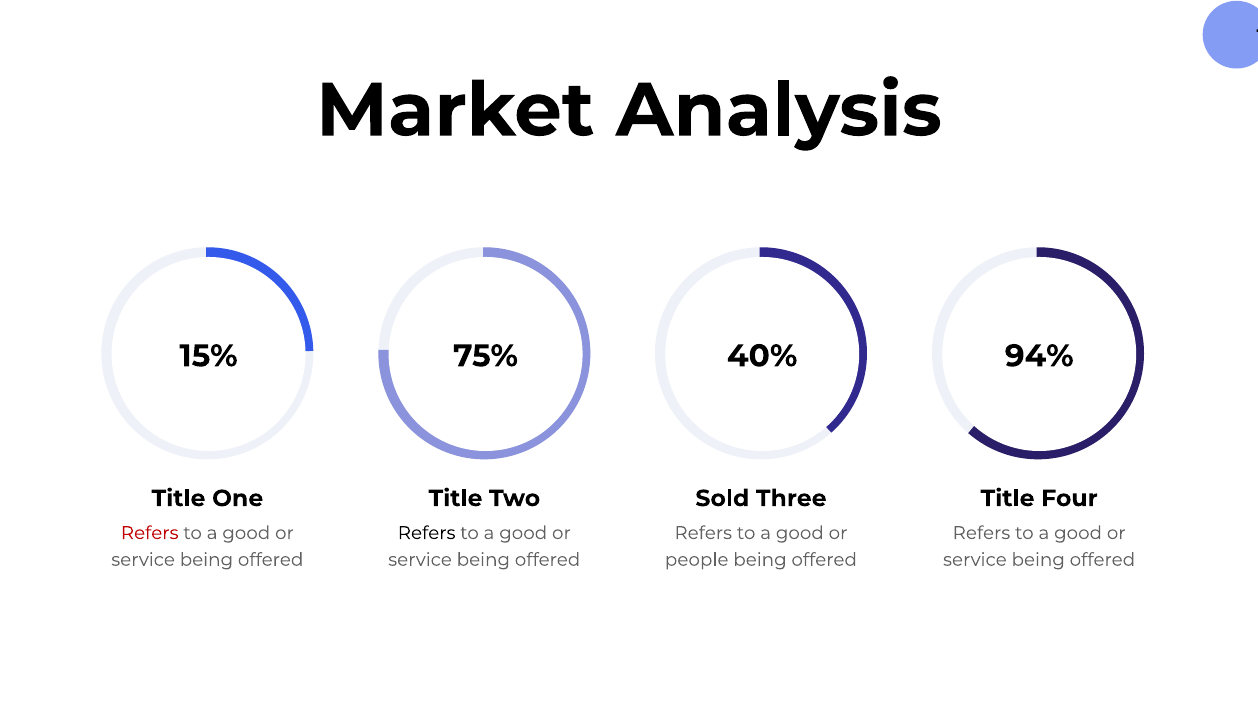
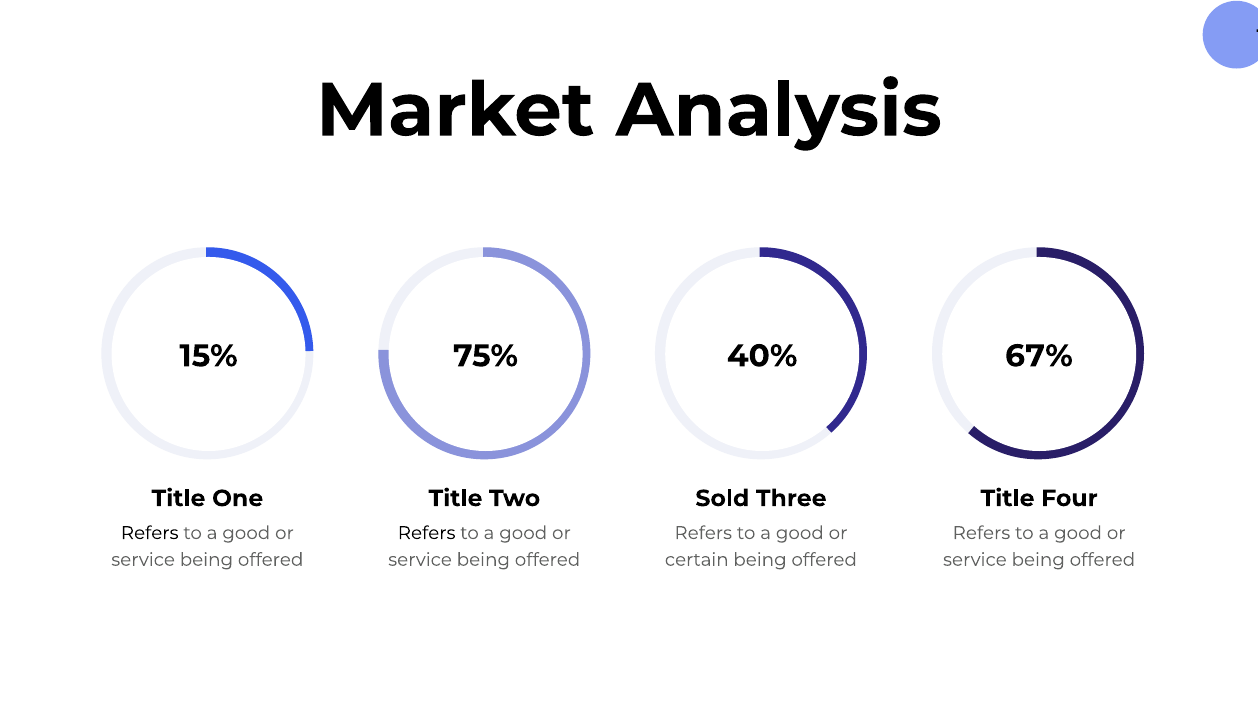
94%: 94% -> 67% (1039, 356)
Refers colour: red -> black (150, 533)
people: people -> certain (697, 560)
